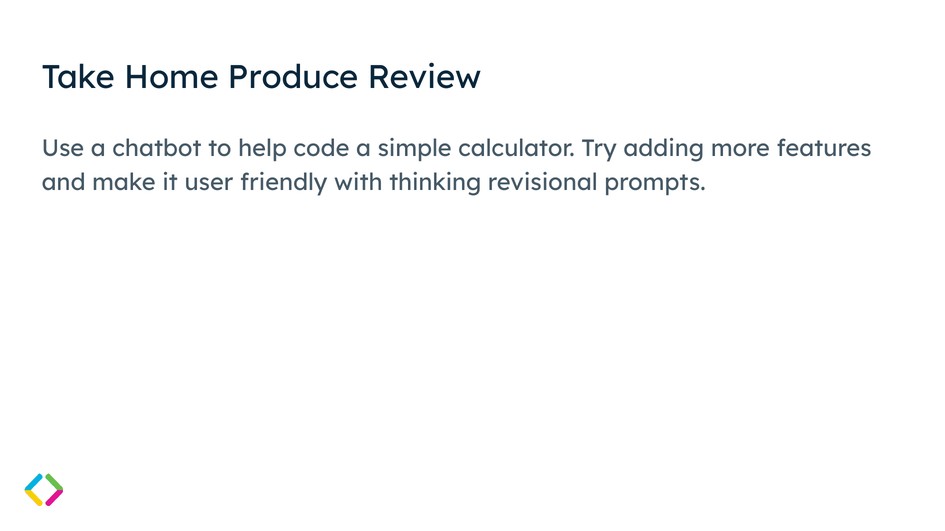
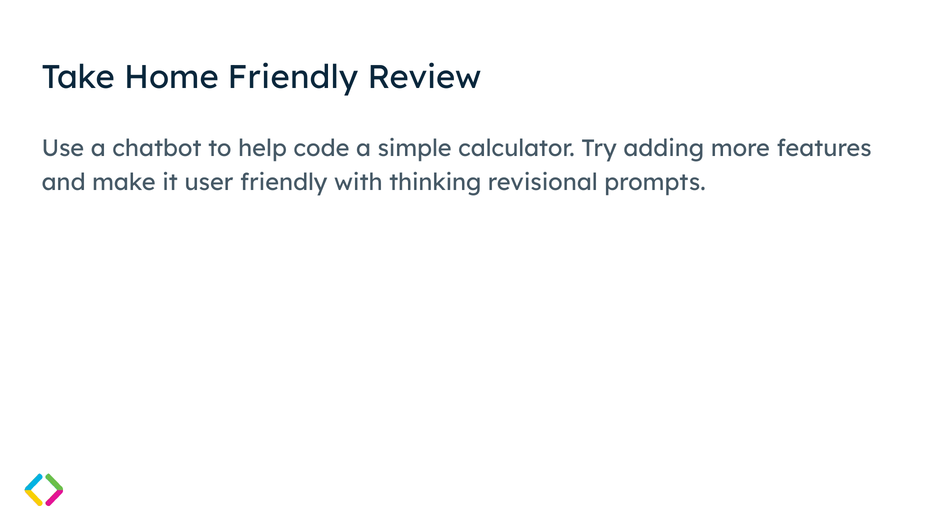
Home Produce: Produce -> Friendly (293, 77)
